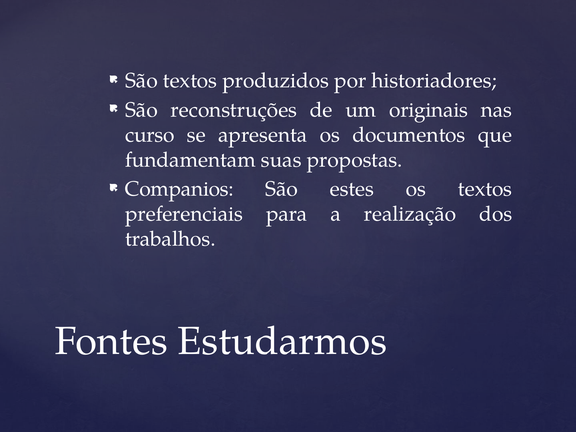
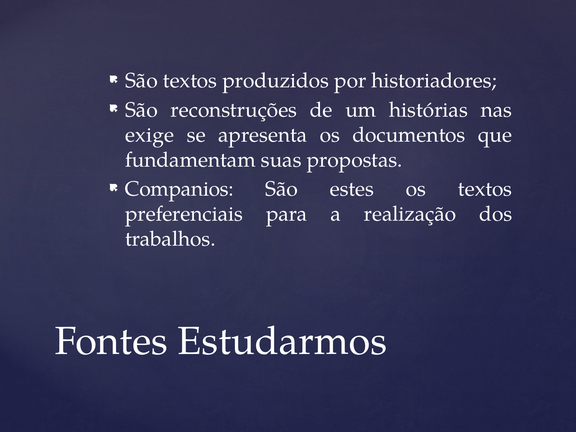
originais: originais -> histórias (429, 110)
curso: curso -> exige (150, 135)
